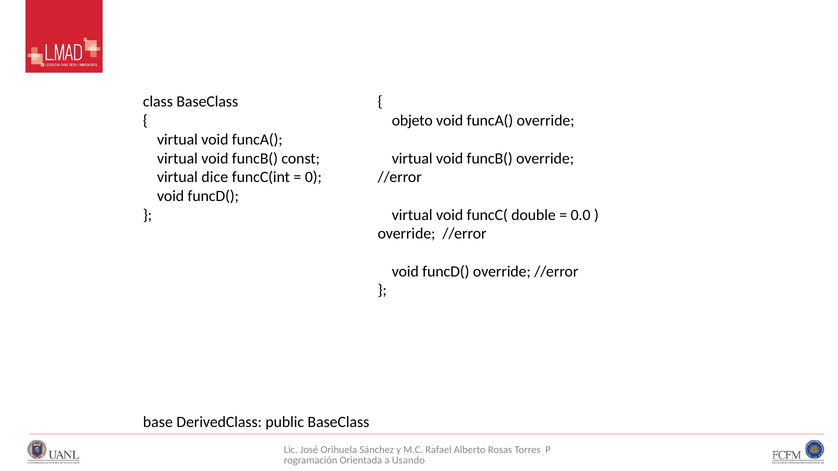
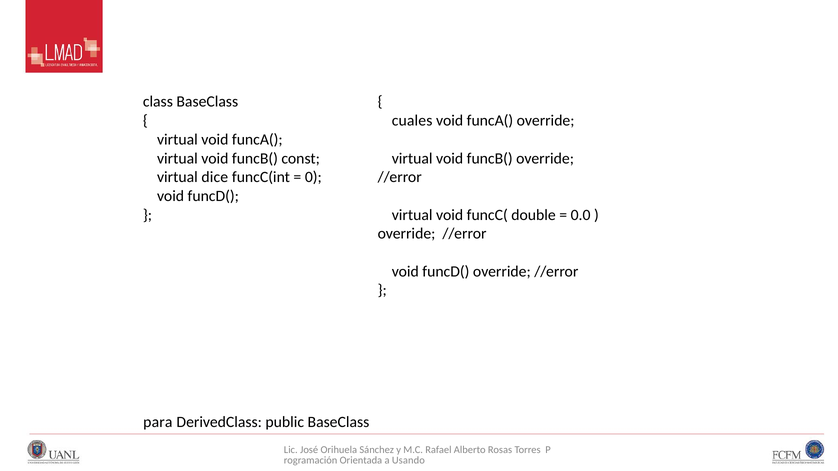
objeto: objeto -> cuales (412, 121)
base: base -> para (158, 422)
